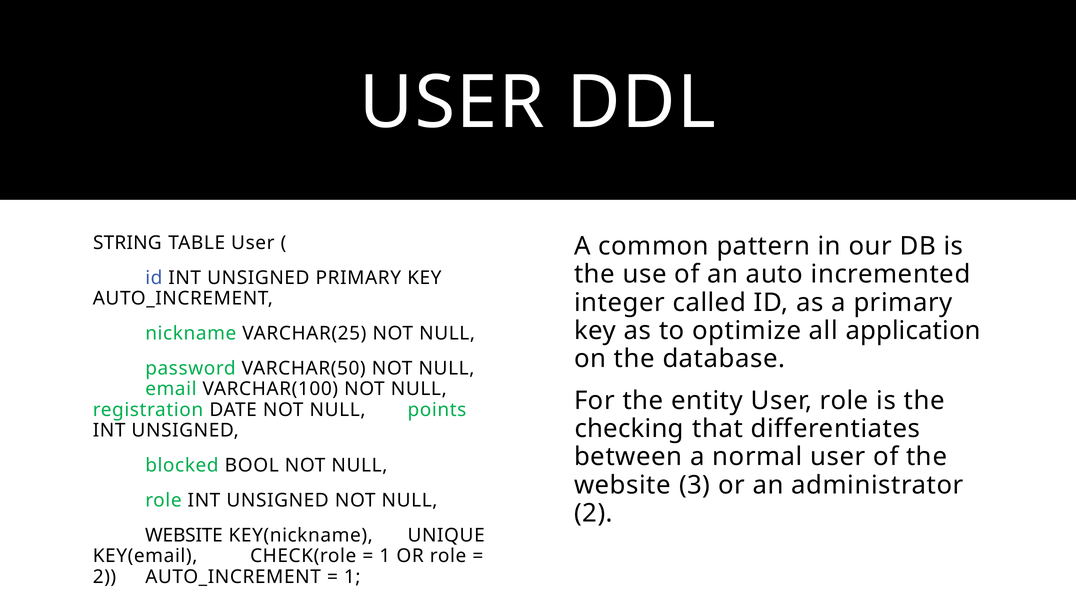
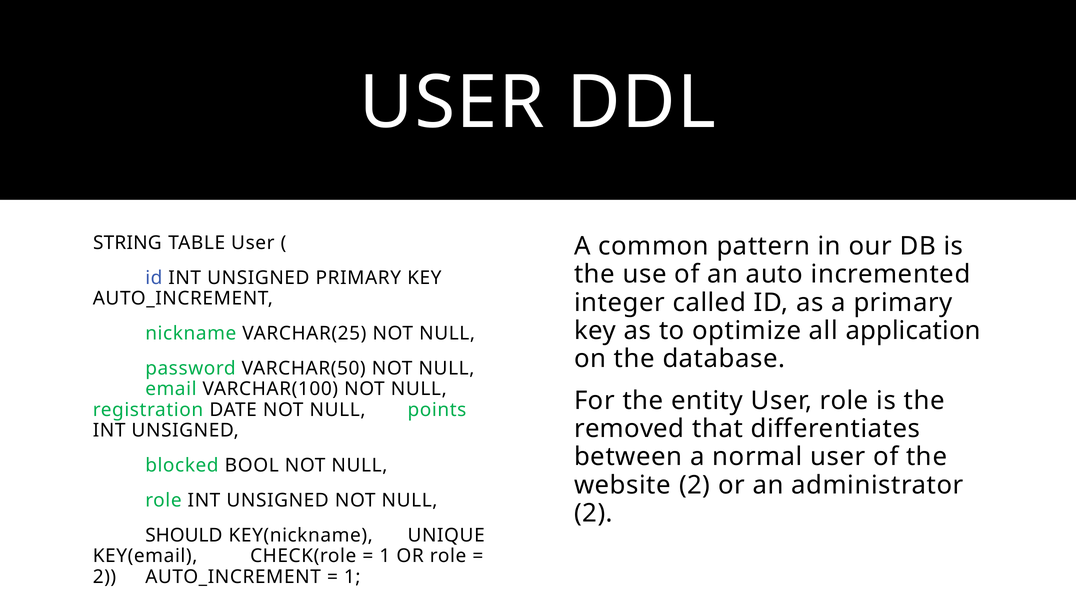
checking: checking -> removed (629, 429)
website 3: 3 -> 2 (694, 485)
WEBSITE: WEBSITE -> SHOULD (184, 536)
